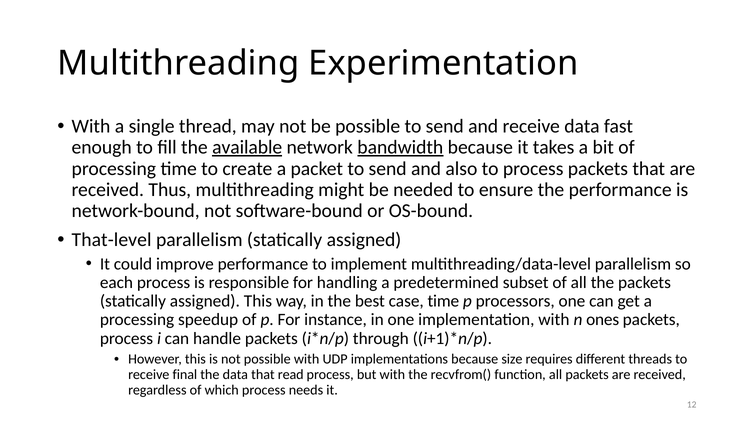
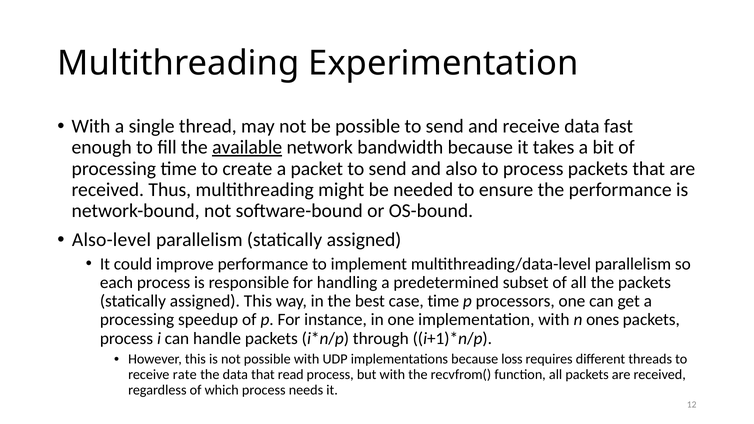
bandwidth underline: present -> none (400, 147)
That-level: That-level -> Also-level (112, 240)
size: size -> loss (512, 359)
final: final -> rate (185, 375)
